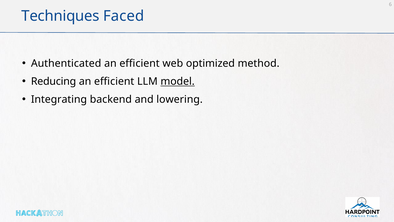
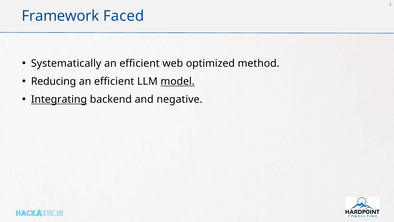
Techniques: Techniques -> Framework (60, 16)
Authenticated: Authenticated -> Systematically (66, 63)
Integrating underline: none -> present (59, 99)
lowering: lowering -> negative (180, 99)
